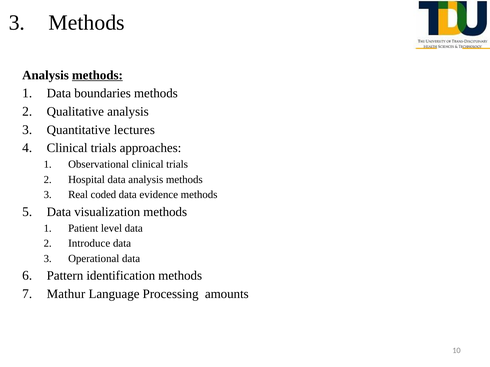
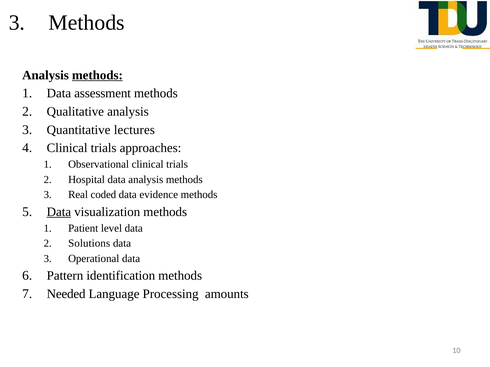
boundaries: boundaries -> assessment (103, 93)
Data underline: none -> present (59, 212)
Introduce: Introduce -> Solutions (89, 244)
Mathur: Mathur -> Needed (66, 294)
